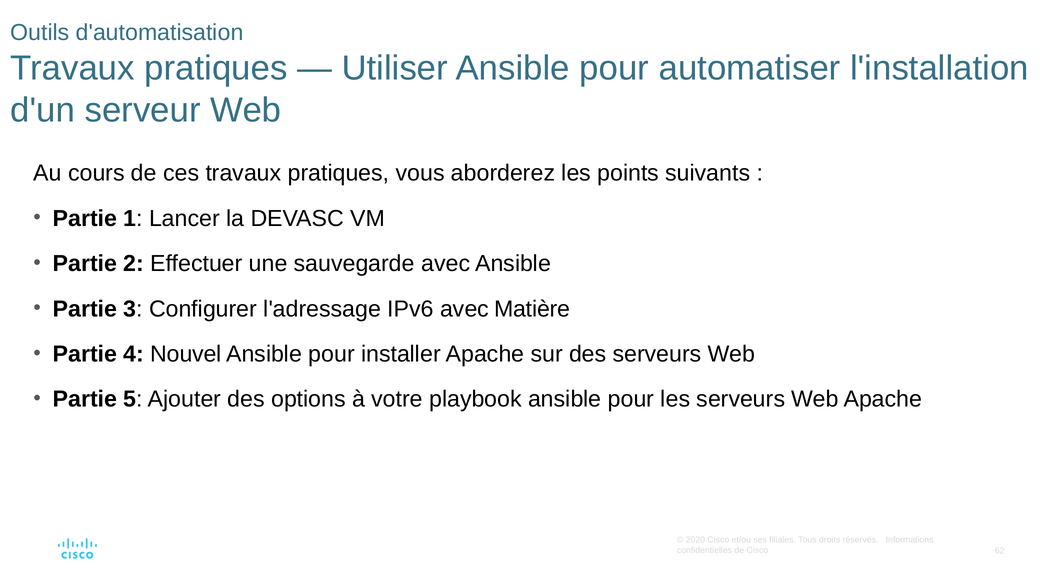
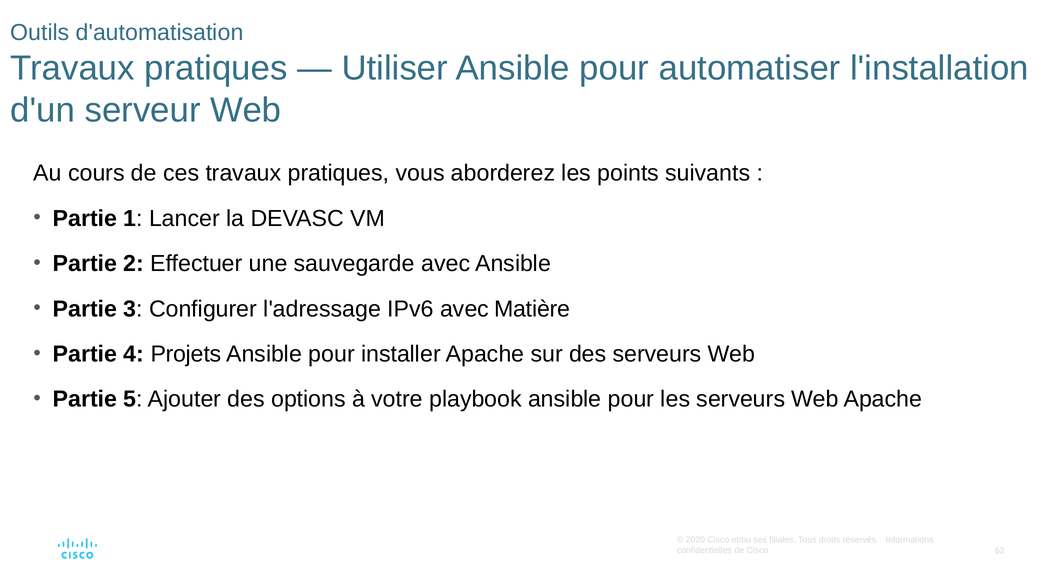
Nouvel: Nouvel -> Projets (186, 354)
